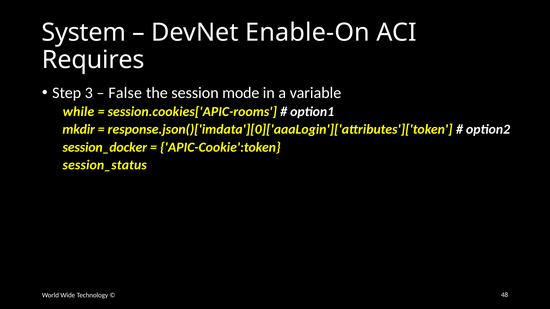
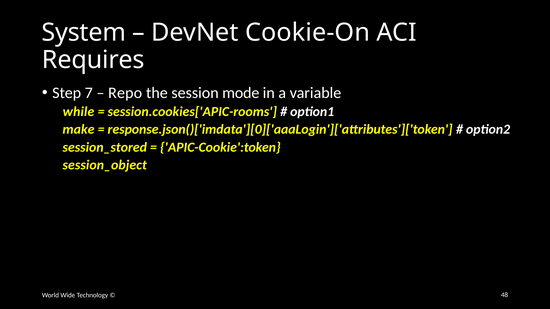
Enable-On: Enable-On -> Cookie-On (308, 33)
3: 3 -> 7 (89, 93)
False: False -> Repo (125, 93)
mkdir: mkdir -> make (79, 130)
session_docker: session_docker -> session_stored (105, 147)
session_status: session_status -> session_object (105, 165)
